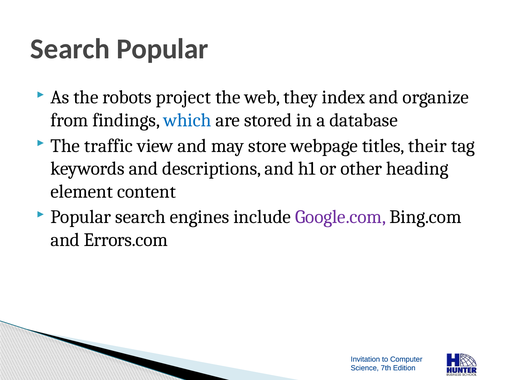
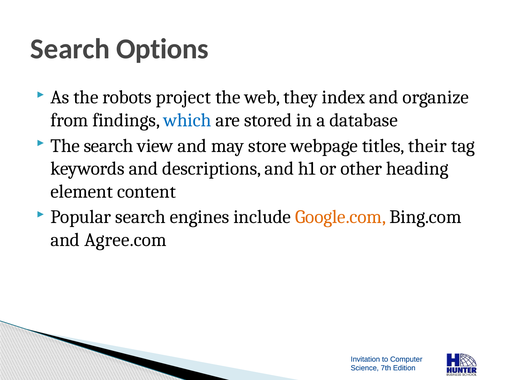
Search Popular: Popular -> Options (162, 49)
The traffic: traffic -> search (109, 146)
Google.com colour: purple -> orange (341, 217)
Errors.com: Errors.com -> Agree.com (126, 240)
